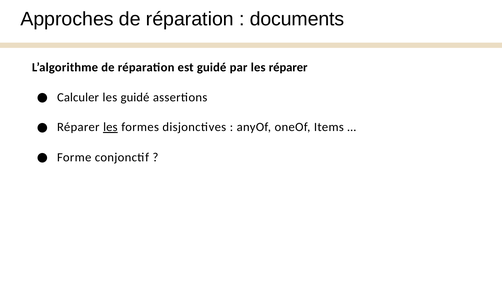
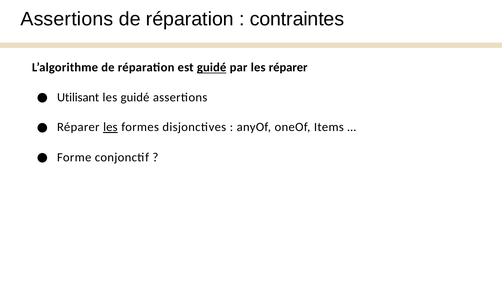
Approches: Approches -> Assertions (67, 19)
documents: documents -> contraintes (297, 19)
guidé underline: none -> present (212, 68)
Calculer: Calculer -> Utilisant (78, 97)
